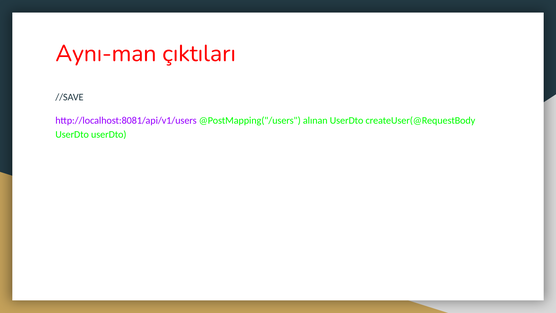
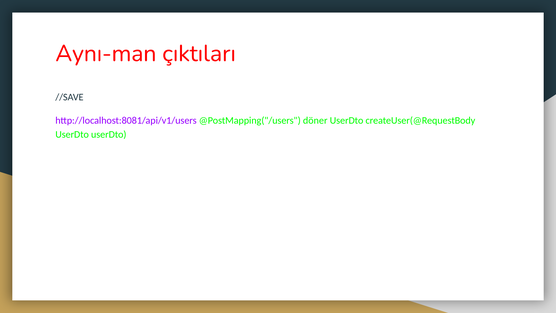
alınan: alınan -> döner (315, 120)
